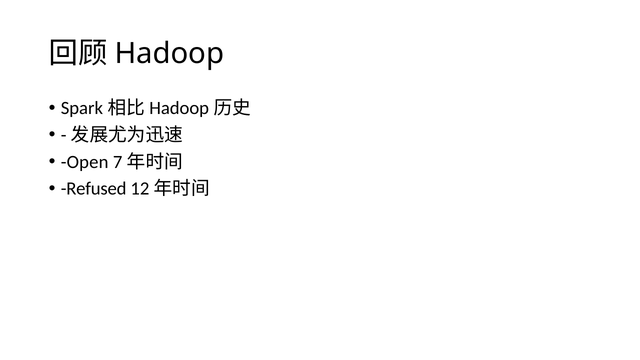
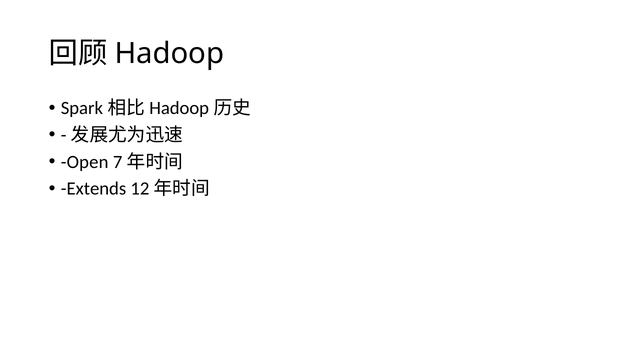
Refused: Refused -> Extends (94, 189)
